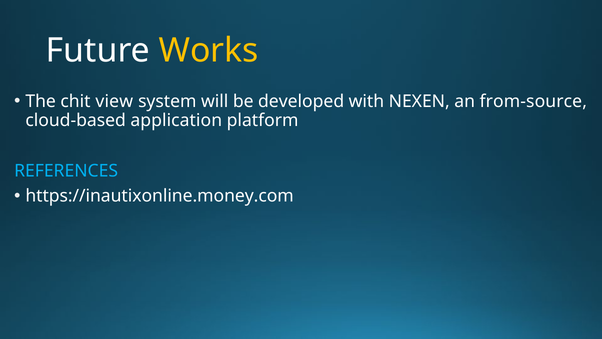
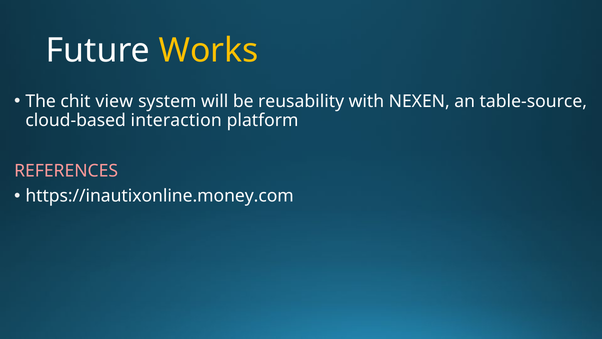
developed: developed -> reusability (301, 101)
from-source: from-source -> table-source (533, 101)
application: application -> interaction (176, 120)
REFERENCES colour: light blue -> pink (66, 171)
